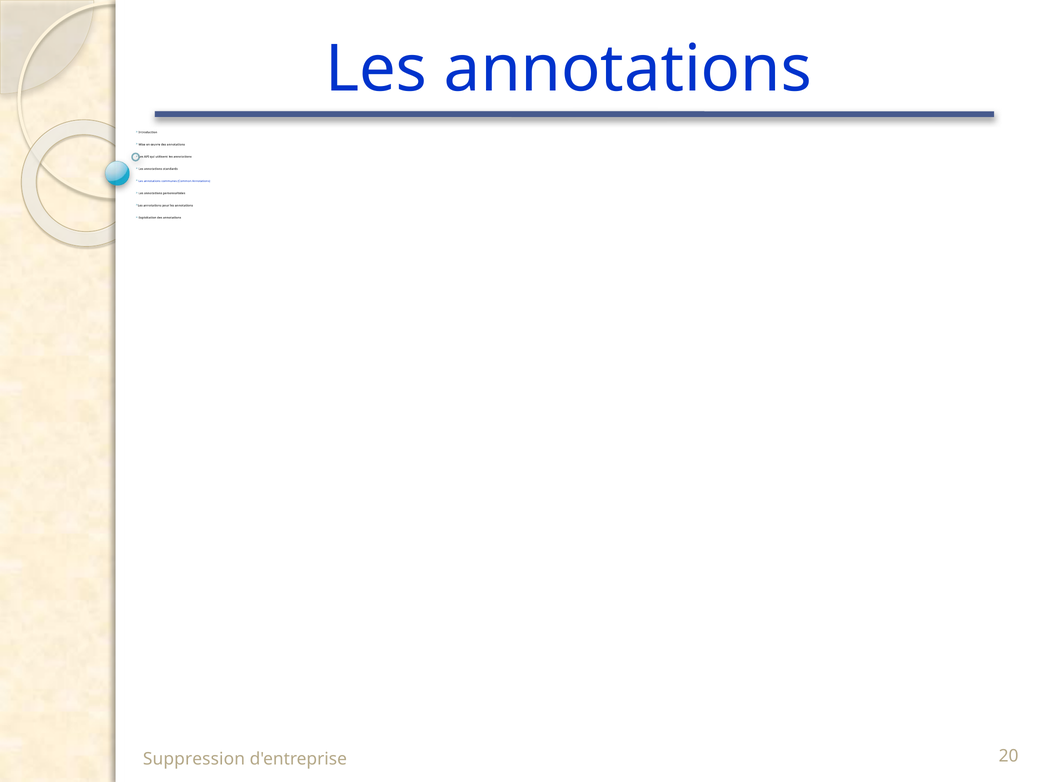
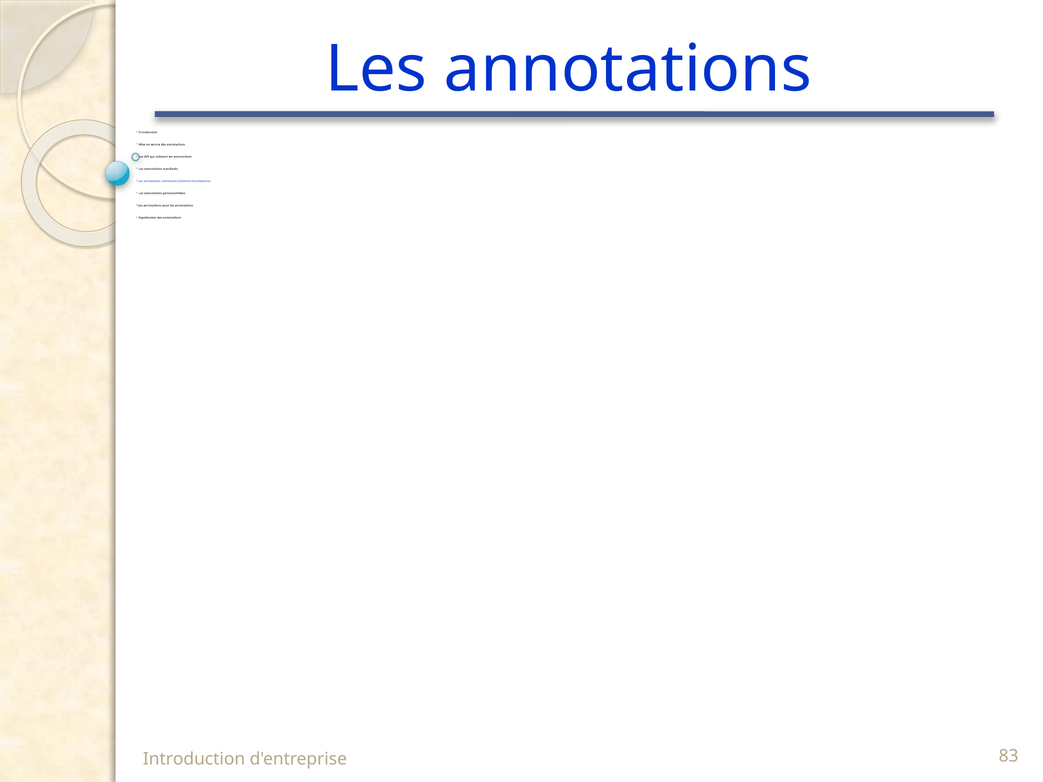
Suppression: Suppression -> Introduction (194, 759)
20: 20 -> 83 (1009, 756)
